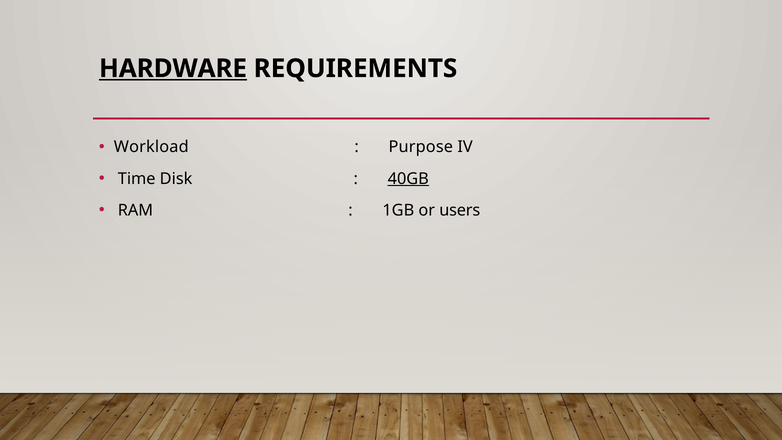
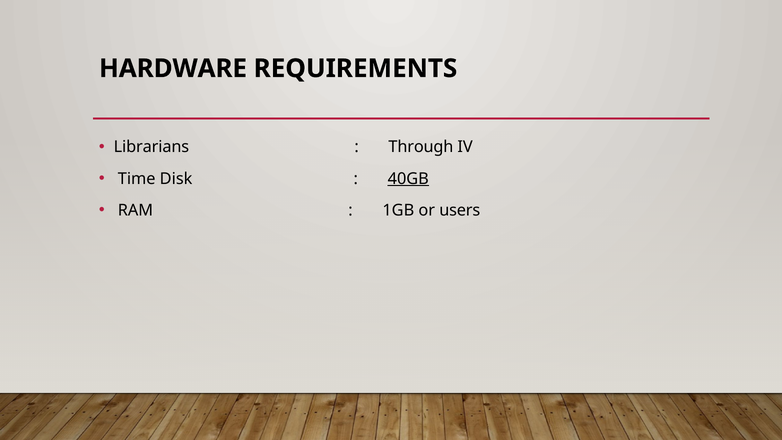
HARDWARE underline: present -> none (173, 68)
Workload: Workload -> Librarians (151, 147)
Purpose: Purpose -> Through (421, 147)
